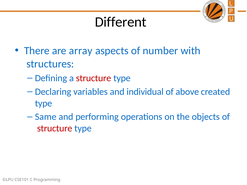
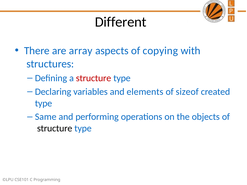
number: number -> copying (160, 51)
individual: individual -> elements (145, 92)
above: above -> sizeof (187, 92)
structure colour: red -> black (55, 129)
